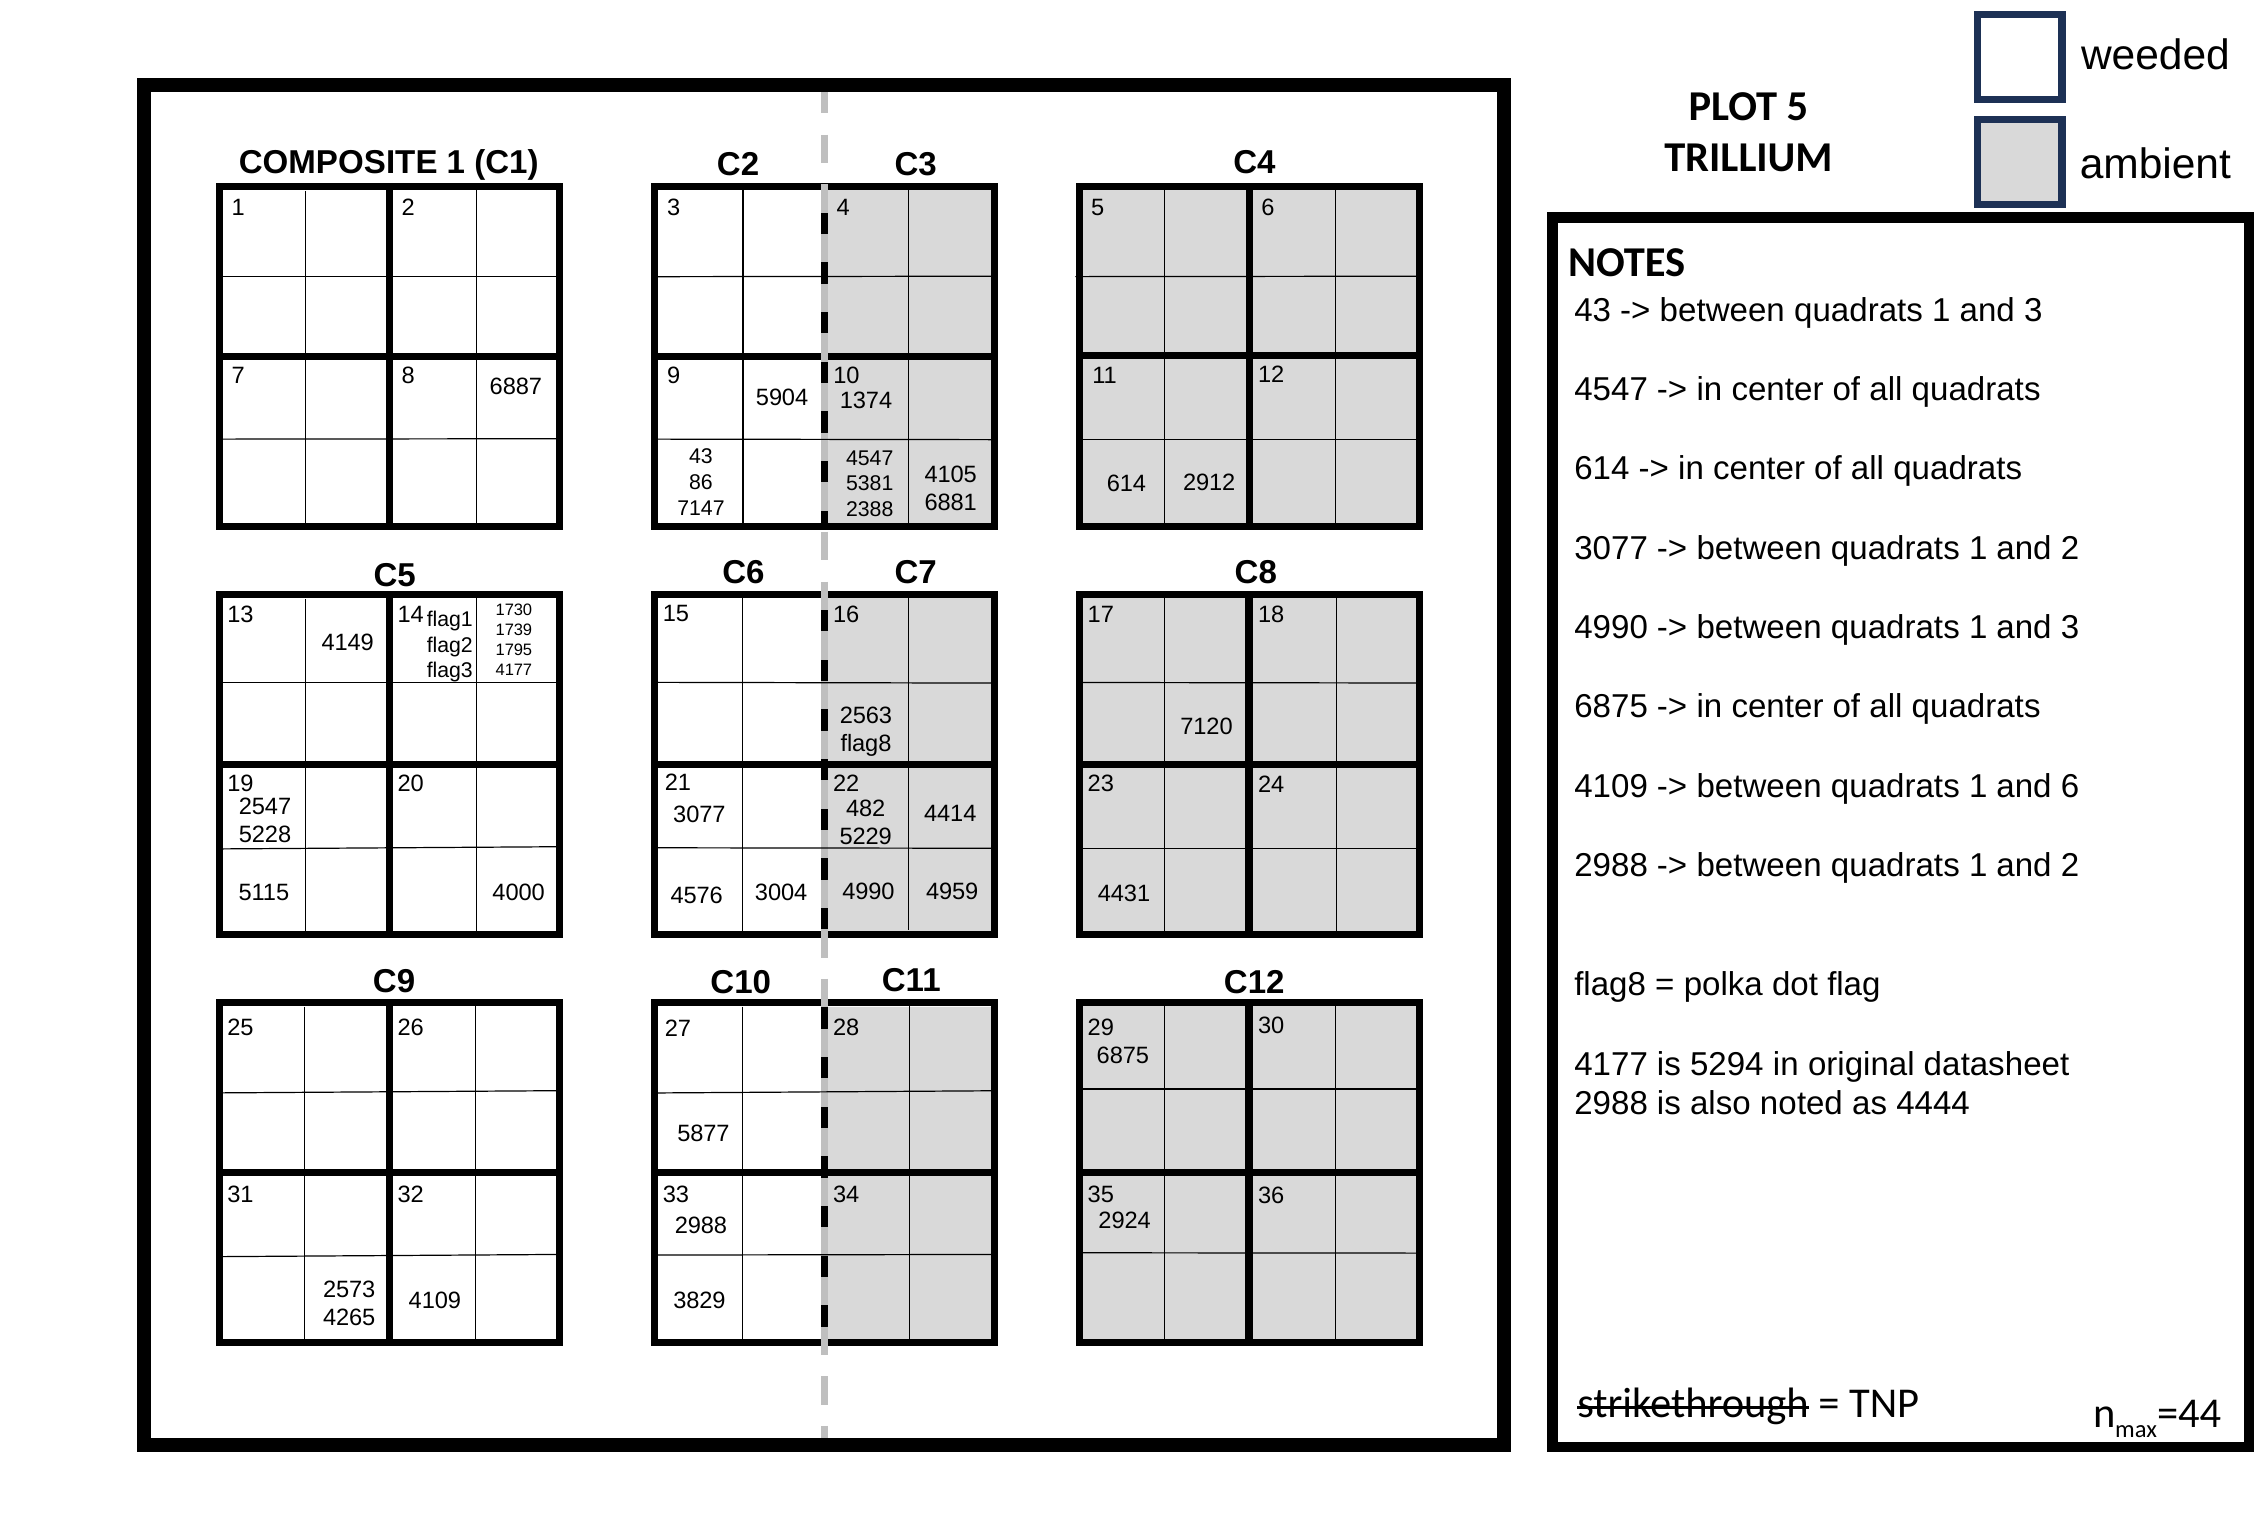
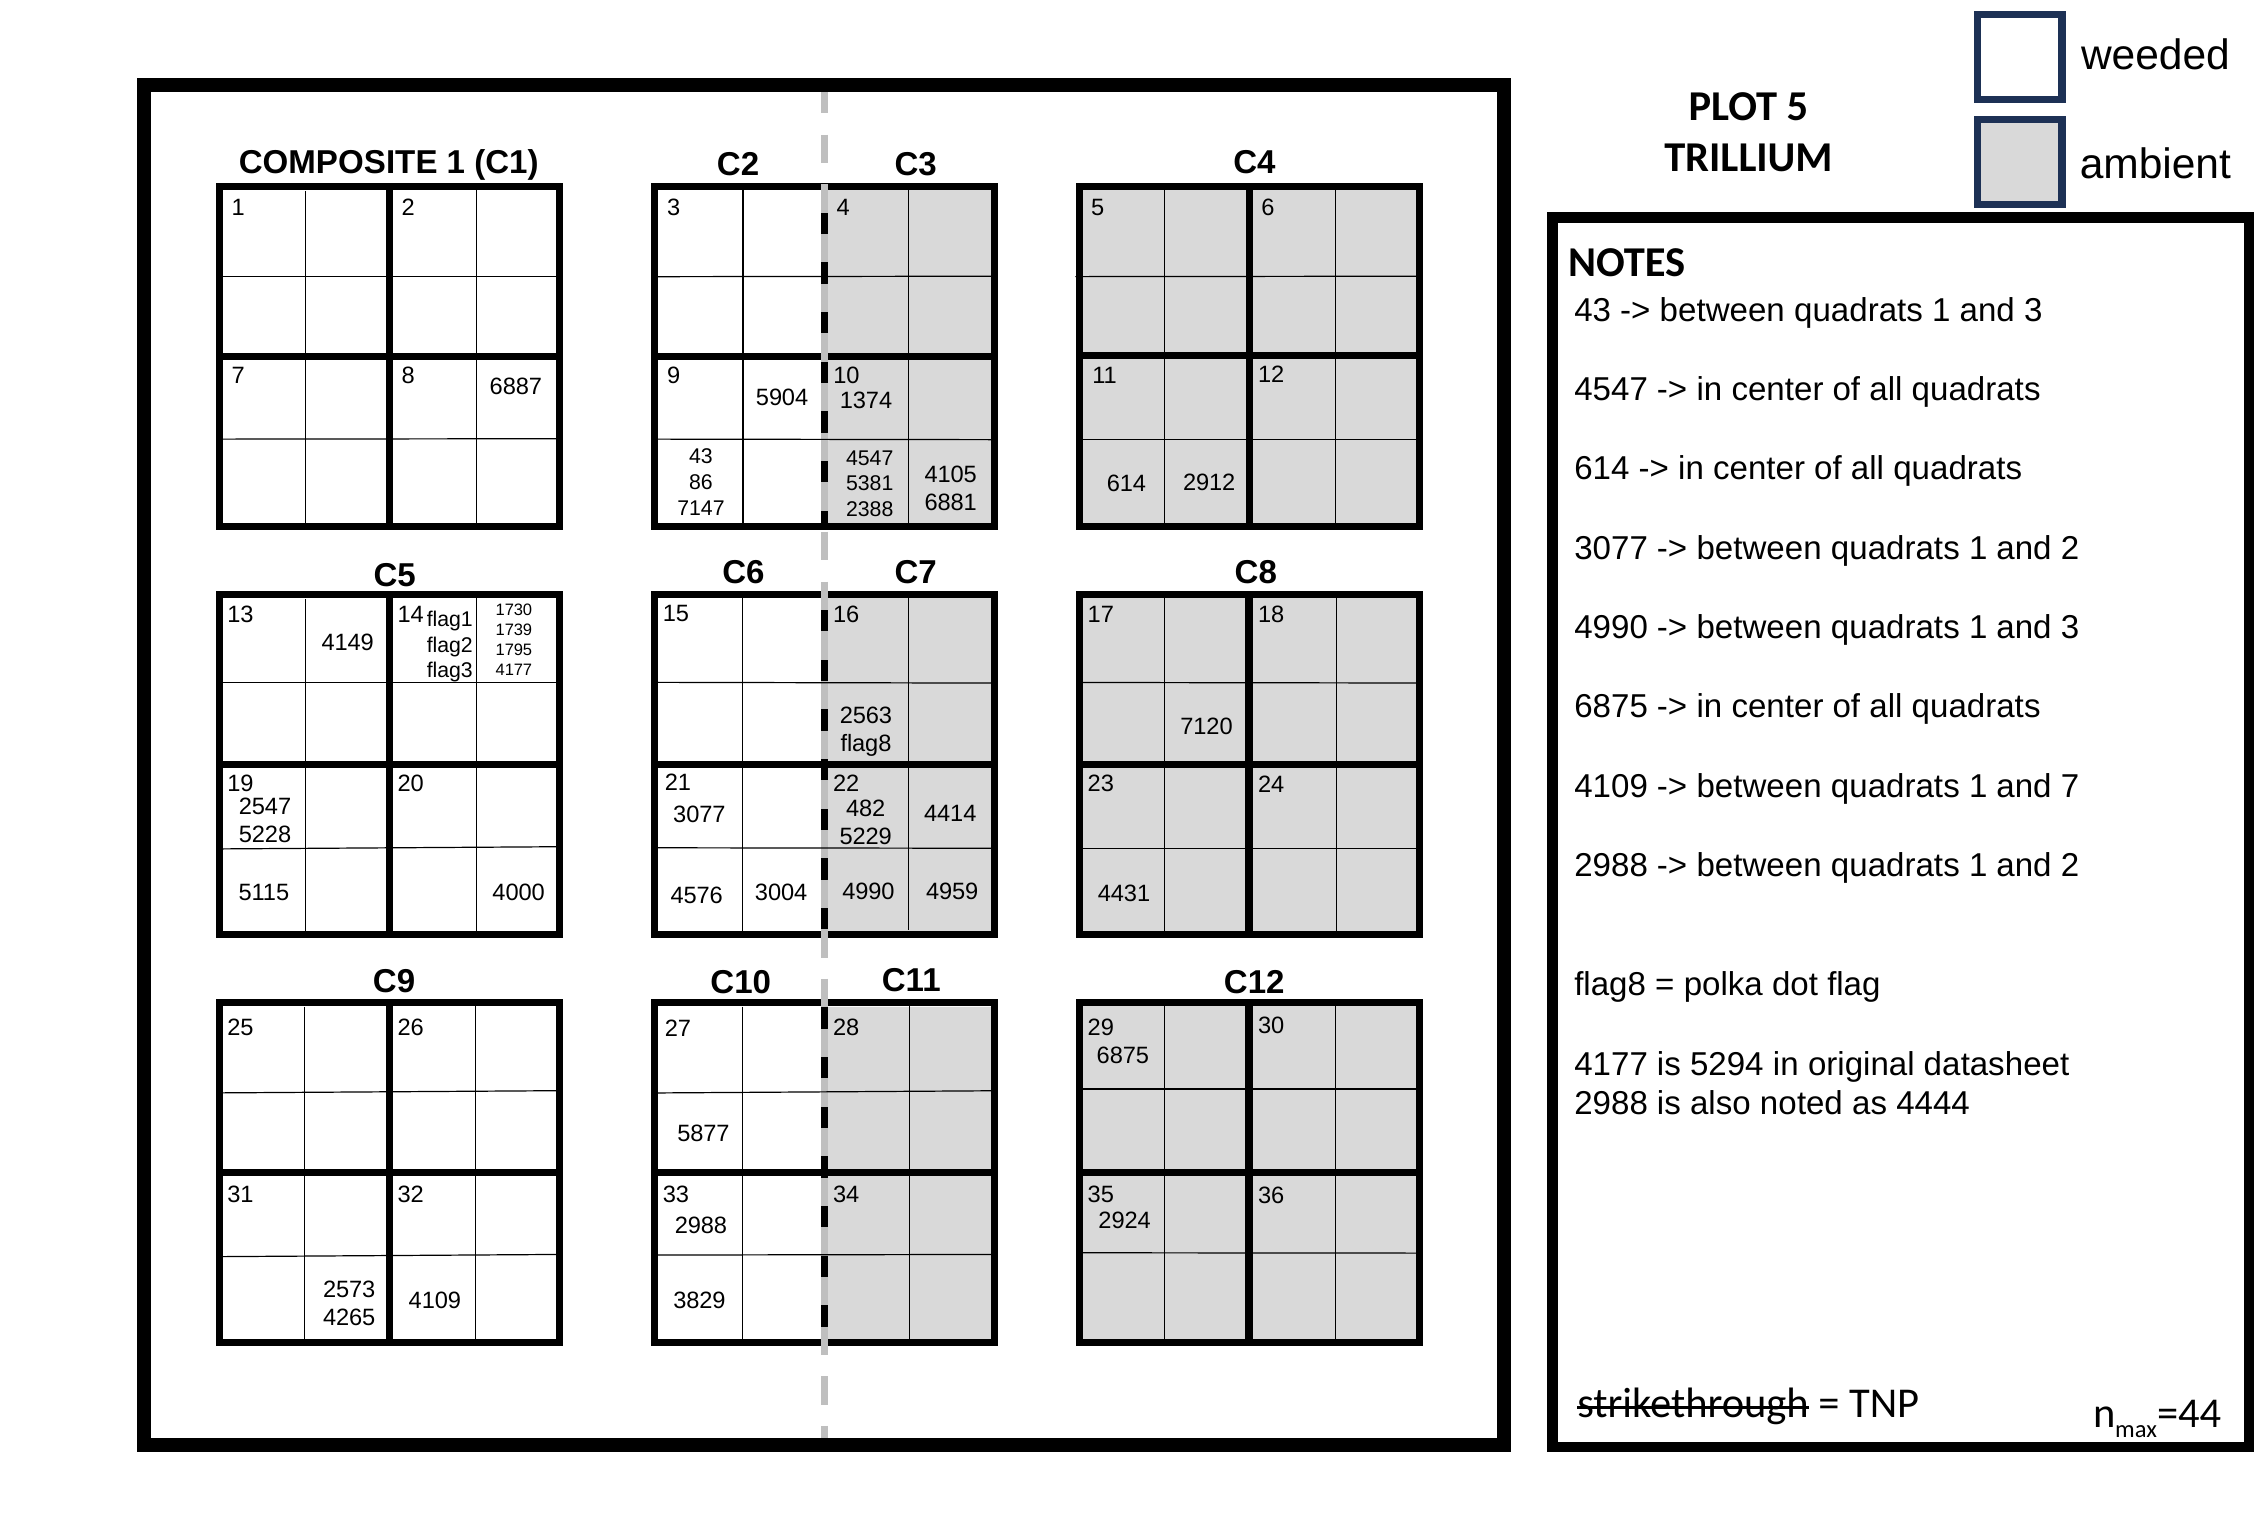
and 6: 6 -> 7 (2070, 787)
